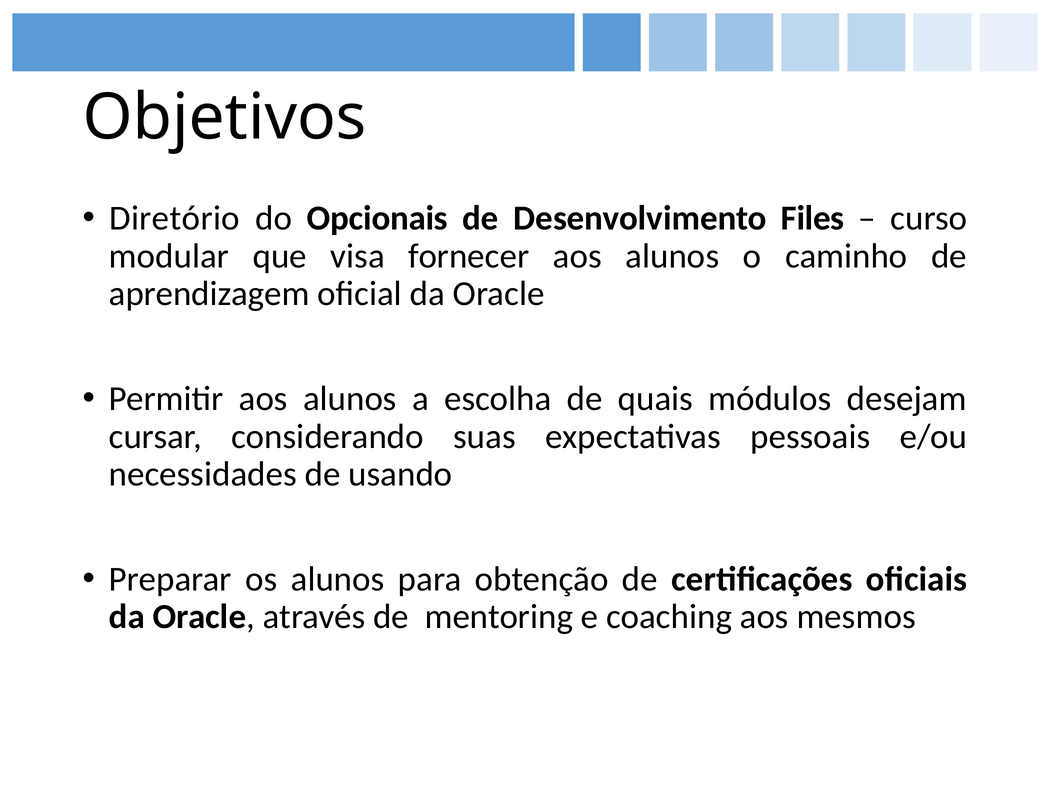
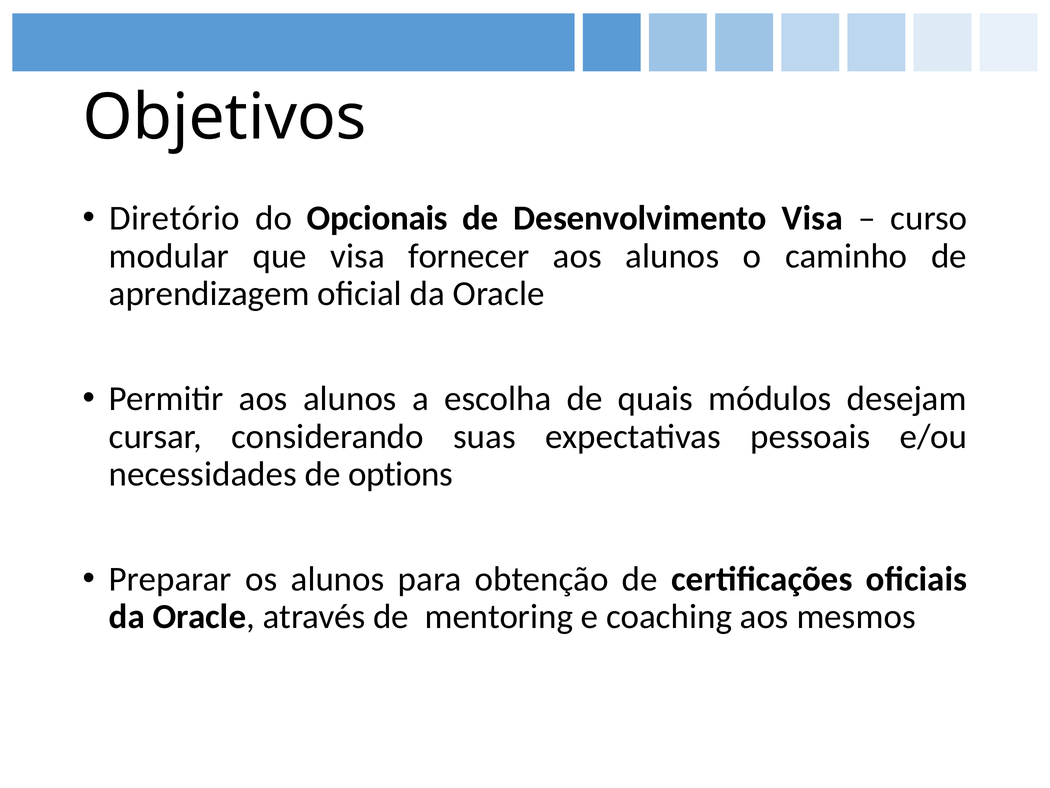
Desenvolvimento Files: Files -> Visa (812, 218)
usando: usando -> options (400, 474)
